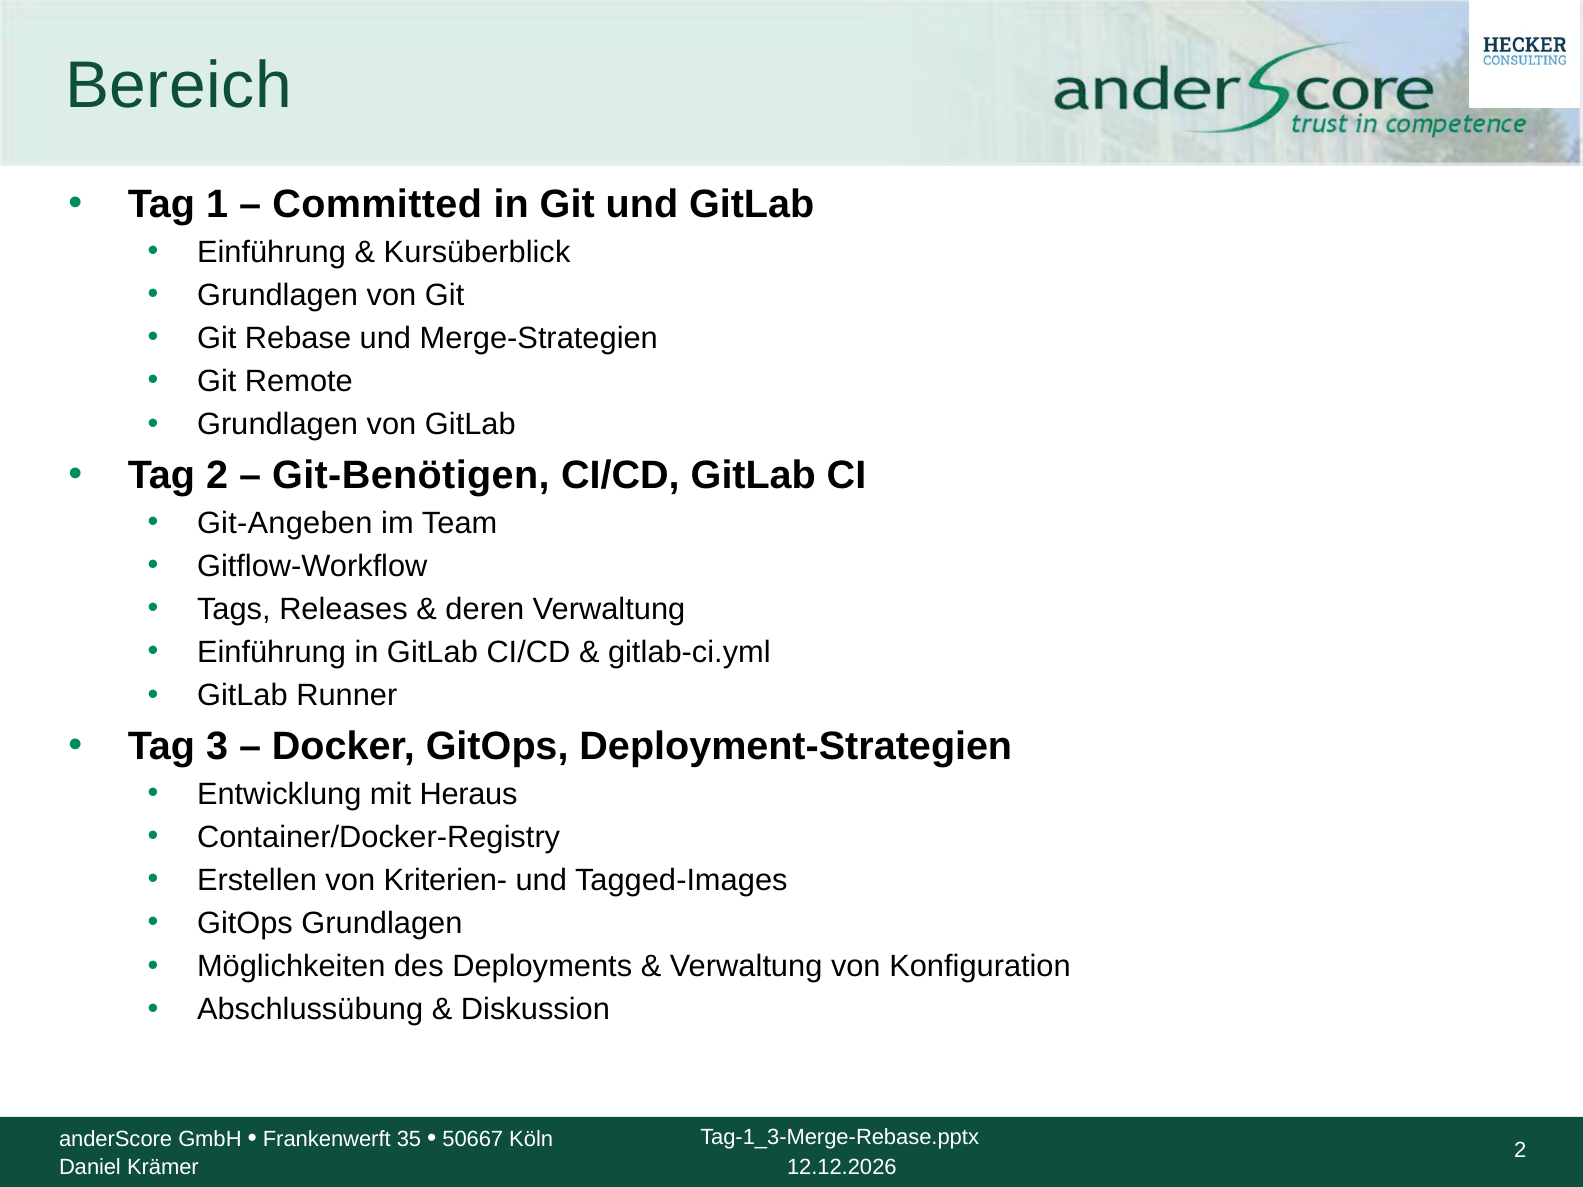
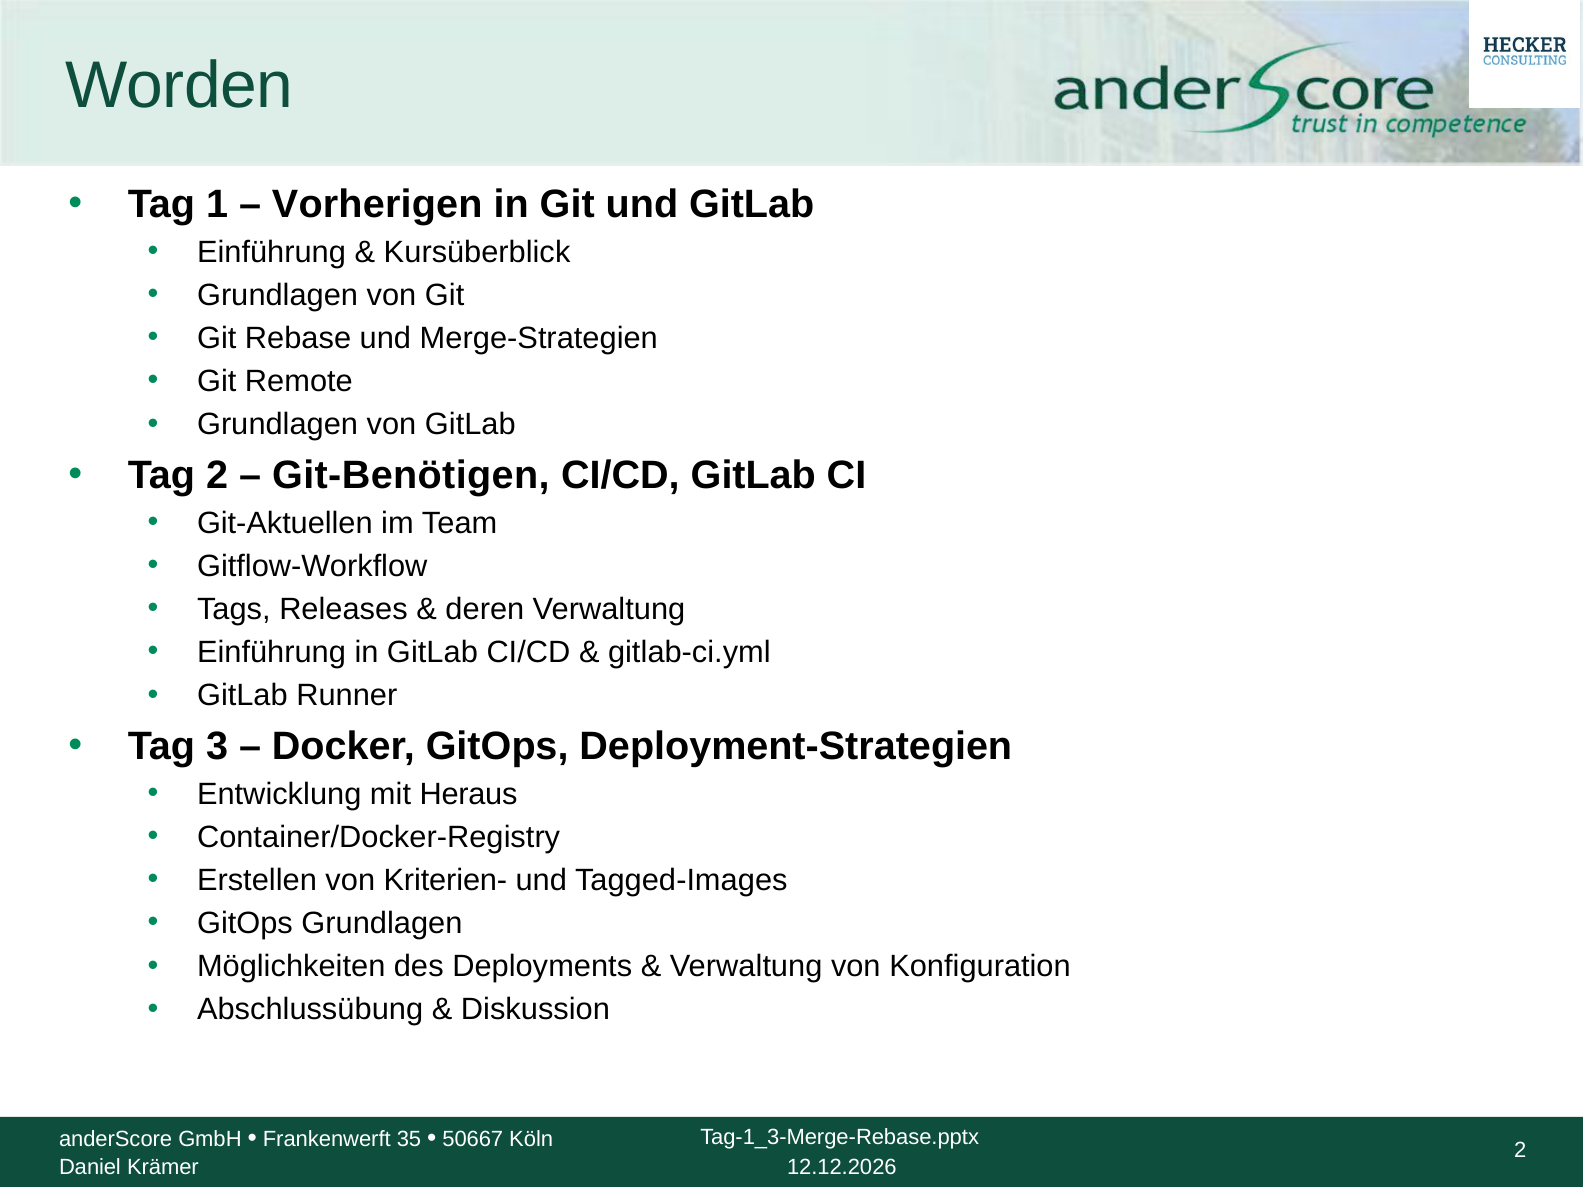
Bereich: Bereich -> Worden (179, 85)
Committed: Committed -> Vorherigen (377, 204)
Git-Angeben: Git-Angeben -> Git-Aktuellen (285, 523)
